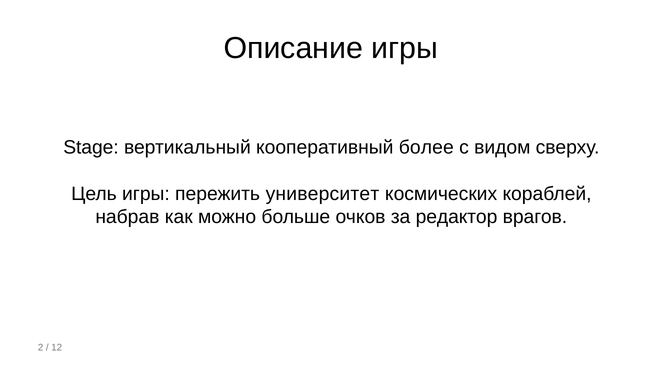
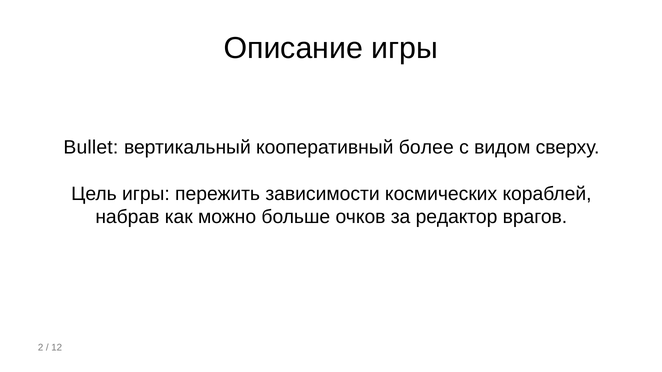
Stage: Stage -> Bullet (91, 147)
университет: университет -> зависимости (323, 194)
